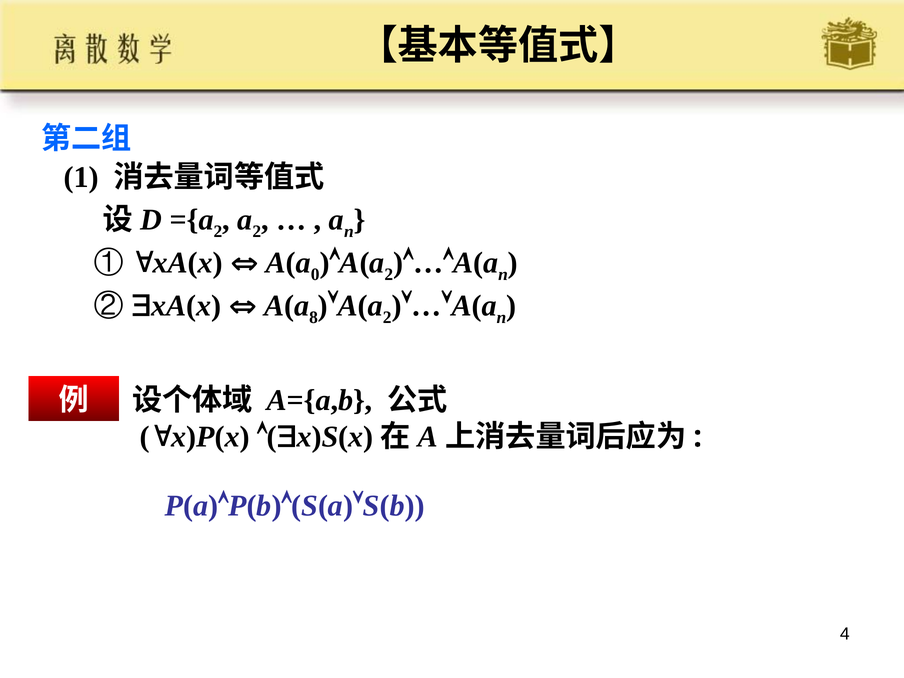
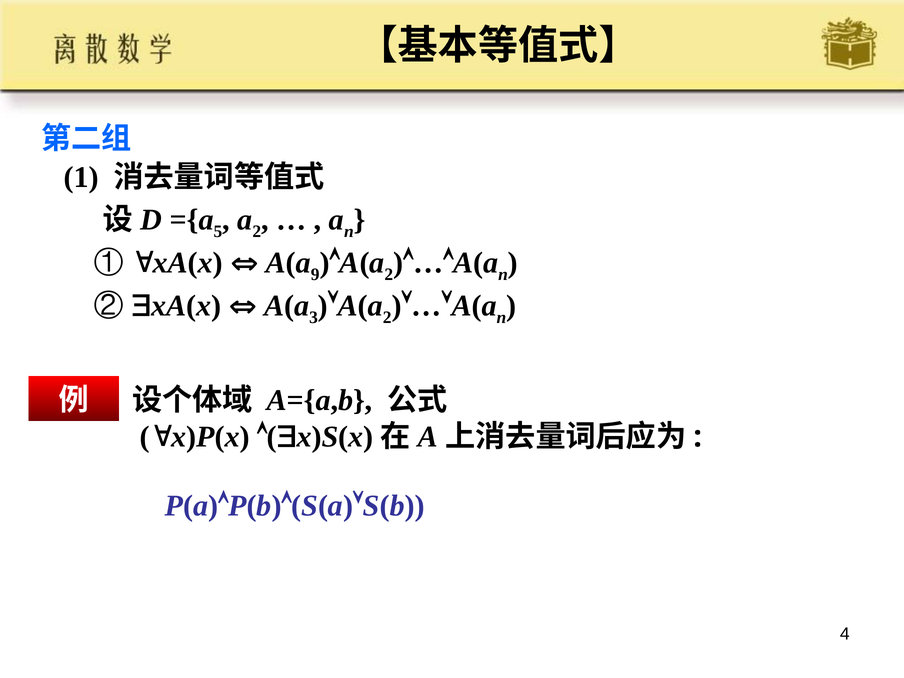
2: 2 -> 5 (218, 231)
0: 0 -> 9 (315, 274)
8: 8 -> 3 (314, 317)
